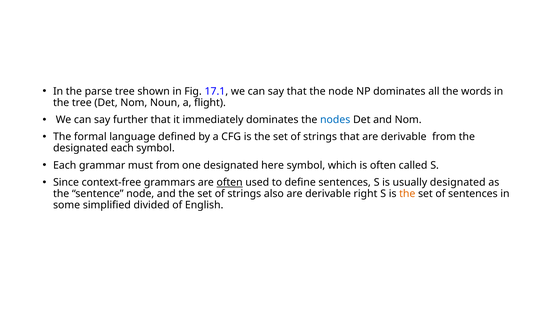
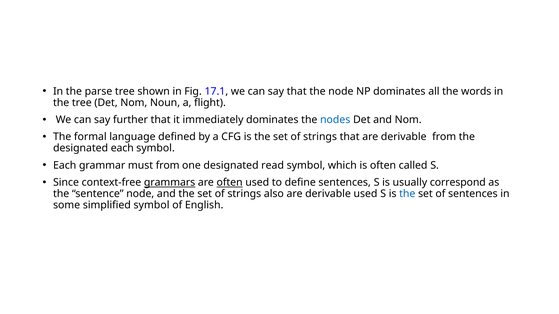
here: here -> read (273, 165)
grammars underline: none -> present (170, 183)
usually designated: designated -> correspond (458, 183)
derivable right: right -> used (366, 194)
the colour: orange -> blue (407, 194)
simplified divided: divided -> symbol (152, 205)
